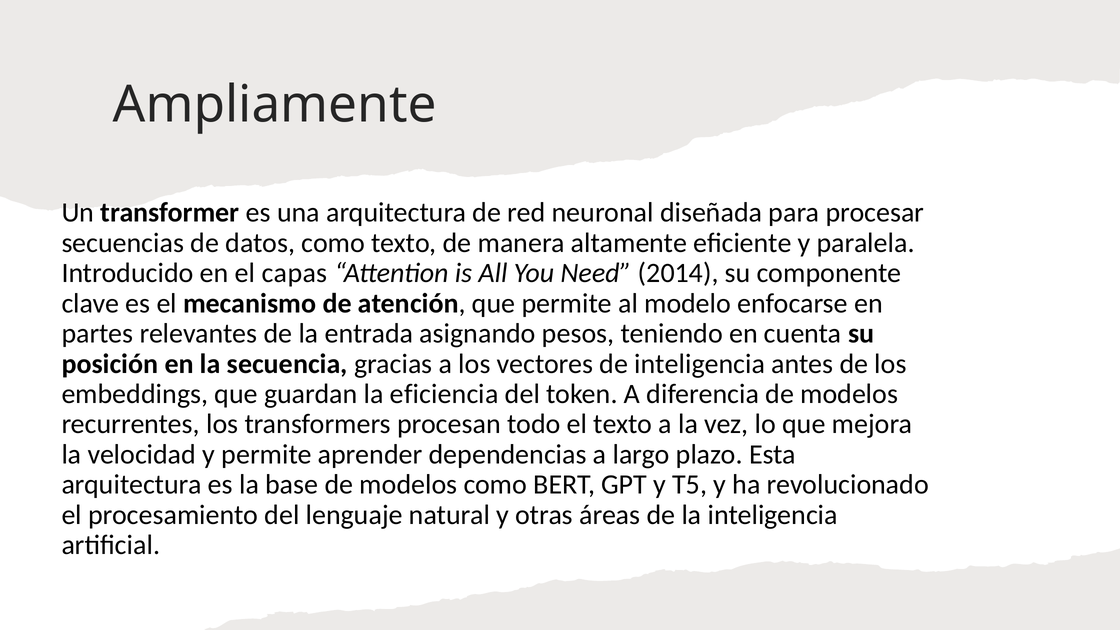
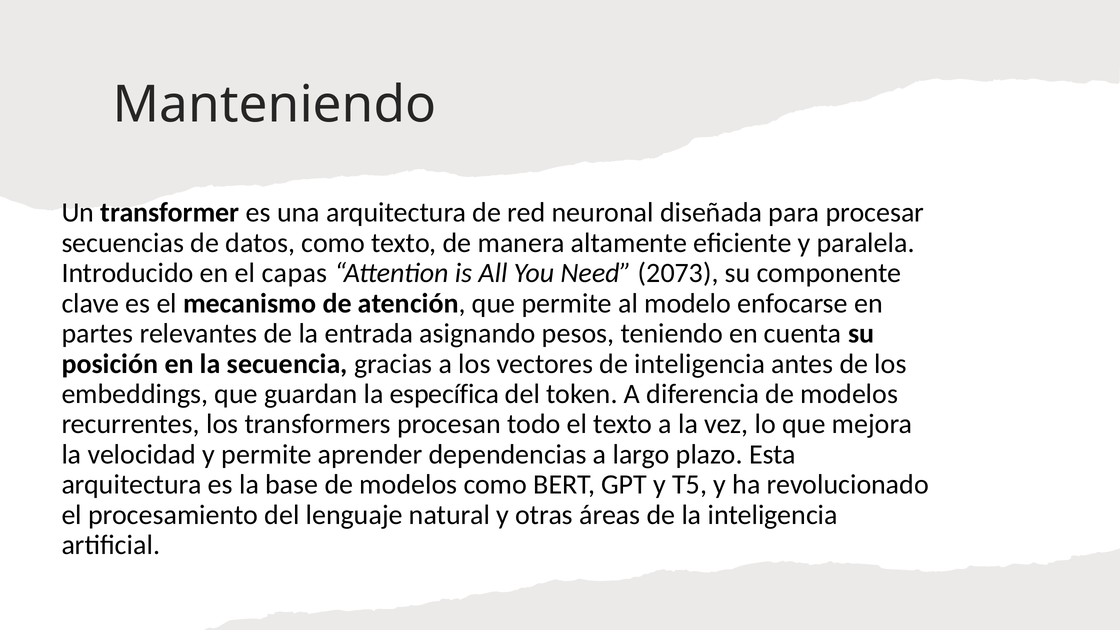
Ampliamente: Ampliamente -> Manteniendo (275, 105)
2014: 2014 -> 2073 (678, 273)
eficiencia: eficiencia -> específica (444, 394)
